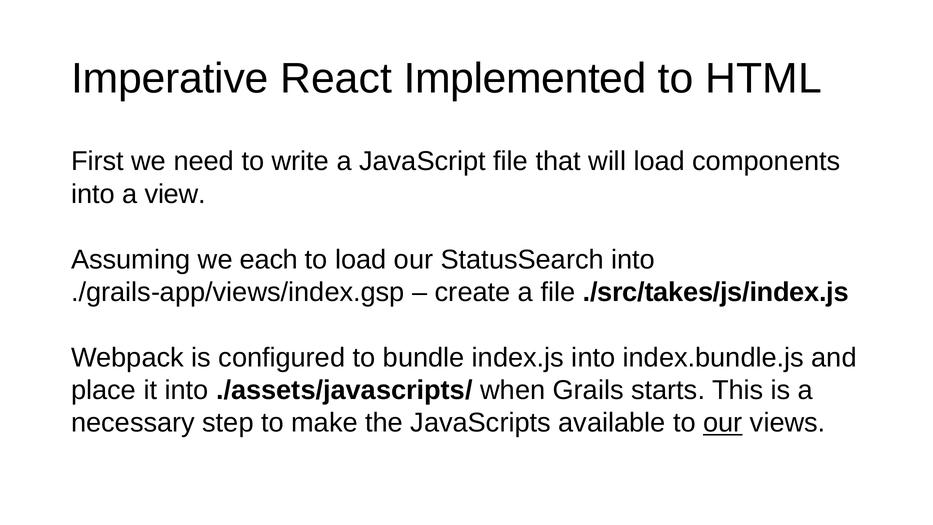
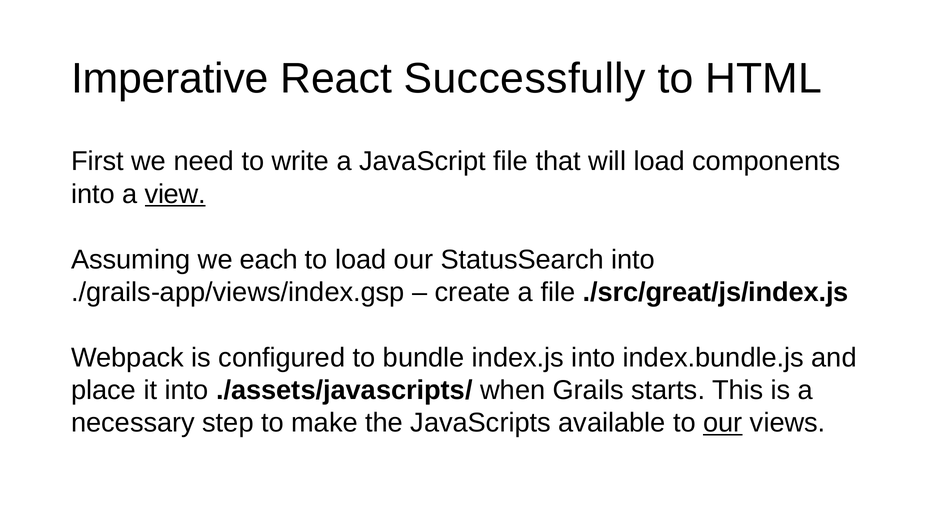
Implemented: Implemented -> Successfully (525, 78)
view underline: none -> present (175, 194)
./src/takes/js/index.js: ./src/takes/js/index.js -> ./src/great/js/index.js (716, 292)
